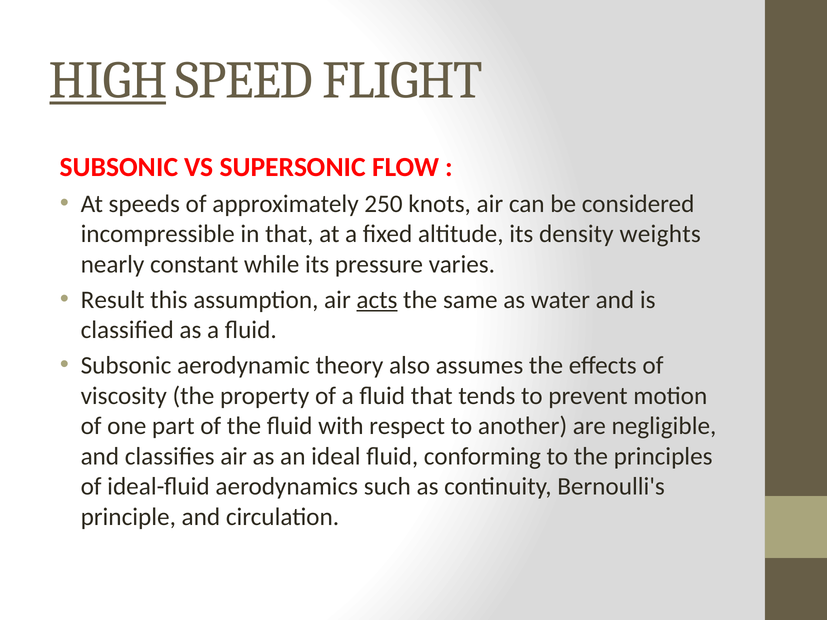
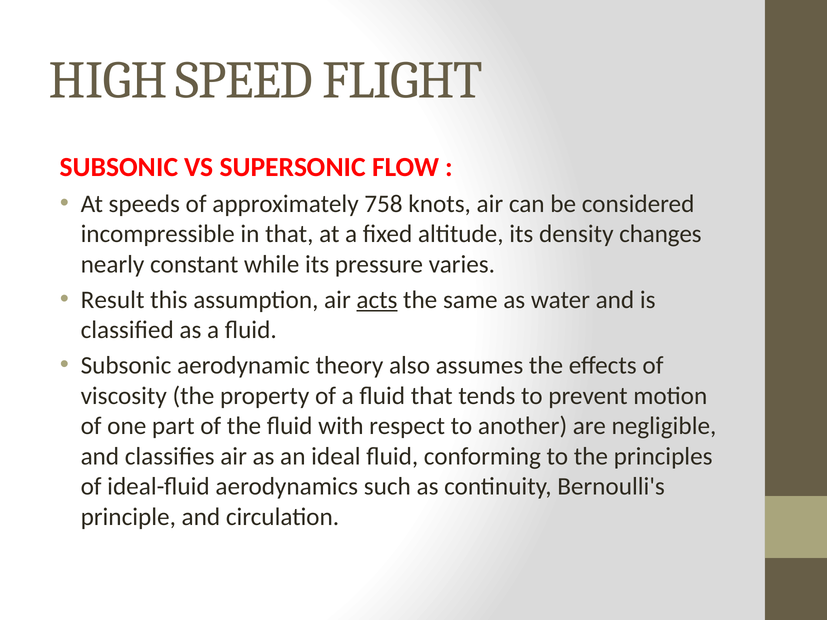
HIGH underline: present -> none (108, 80)
250: 250 -> 758 (383, 204)
weights: weights -> changes (660, 234)
